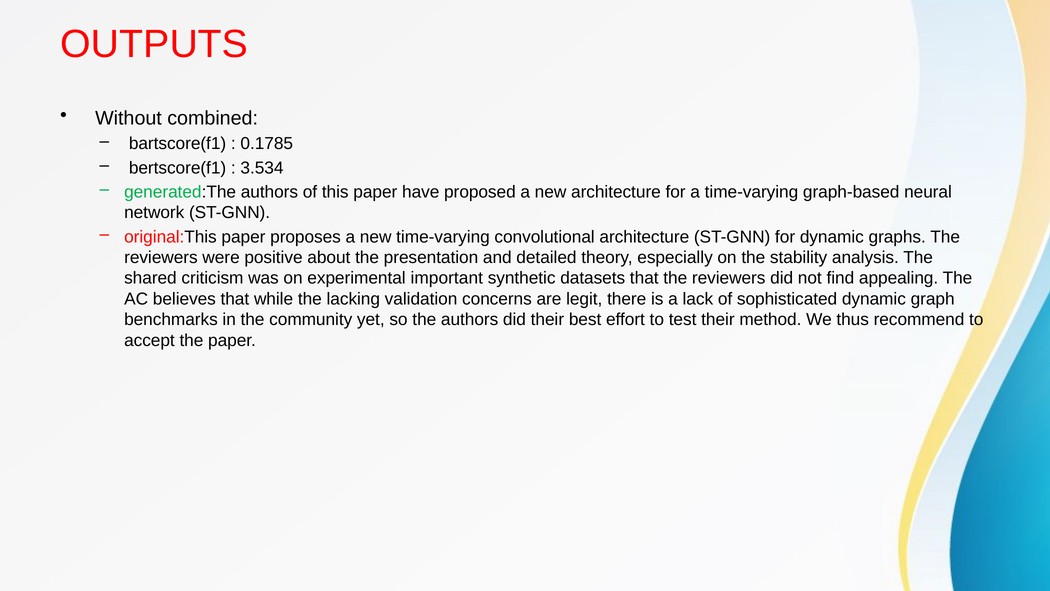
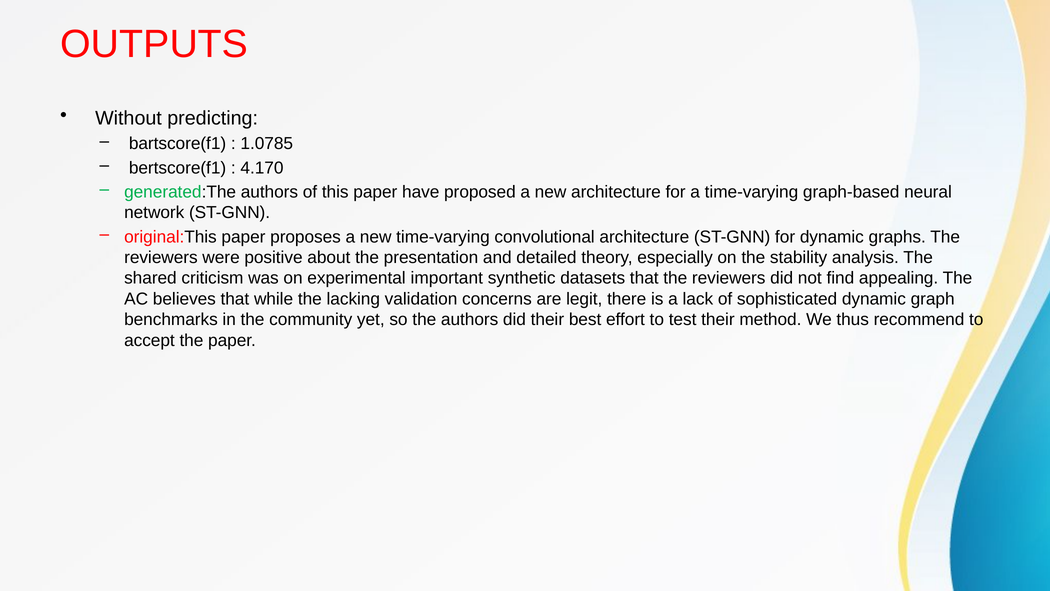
combined: combined -> predicting (213, 118)
0.1785: 0.1785 -> 1.0785 (267, 144)
3.534: 3.534 -> 4.170 (262, 168)
